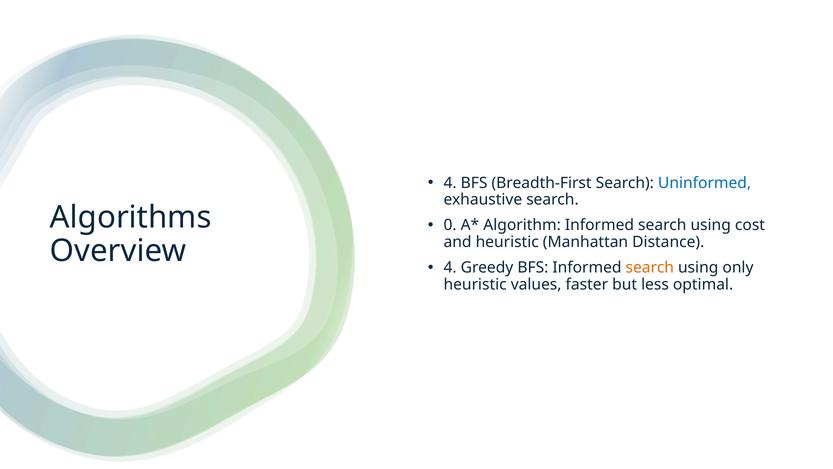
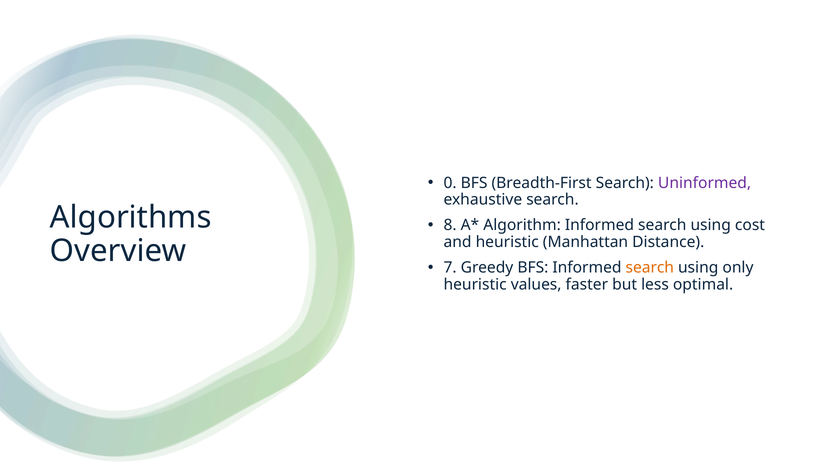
4: 4 -> 0 (450, 183)
Uninformed colour: blue -> purple (705, 183)
0: 0 -> 8 (450, 225)
4: 4 -> 7 (450, 268)
